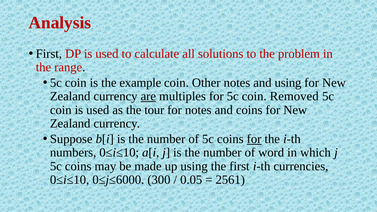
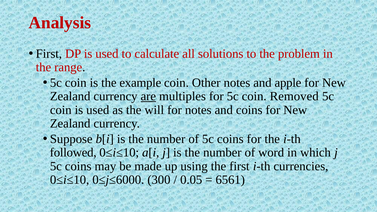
and using: using -> apple (288, 83)
tour: tour -> will (154, 110)
for underline: present -> none (254, 139)
numbers: numbers -> followed (73, 153)
2561: 2561 -> 6561 (230, 180)
